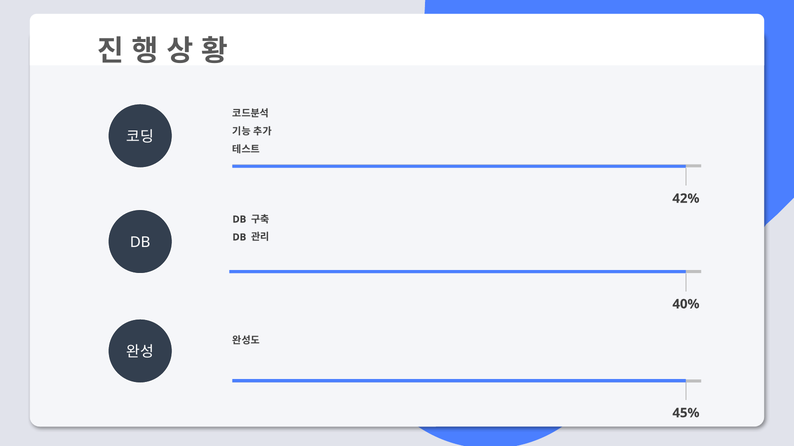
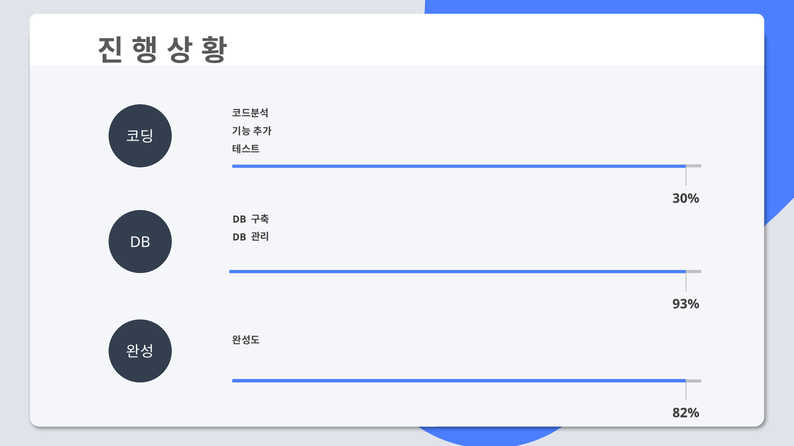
42%: 42% -> 30% (686, 199)
40%: 40% -> 93% (686, 304)
45%: 45% -> 82% (686, 413)
